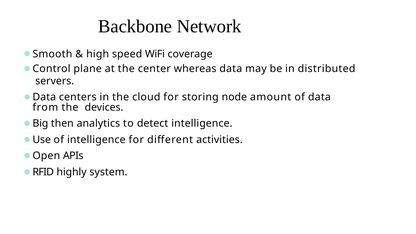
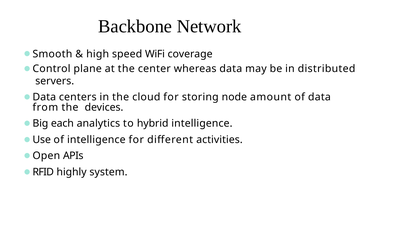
then: then -> each (62, 123)
detect: detect -> hybrid (153, 123)
